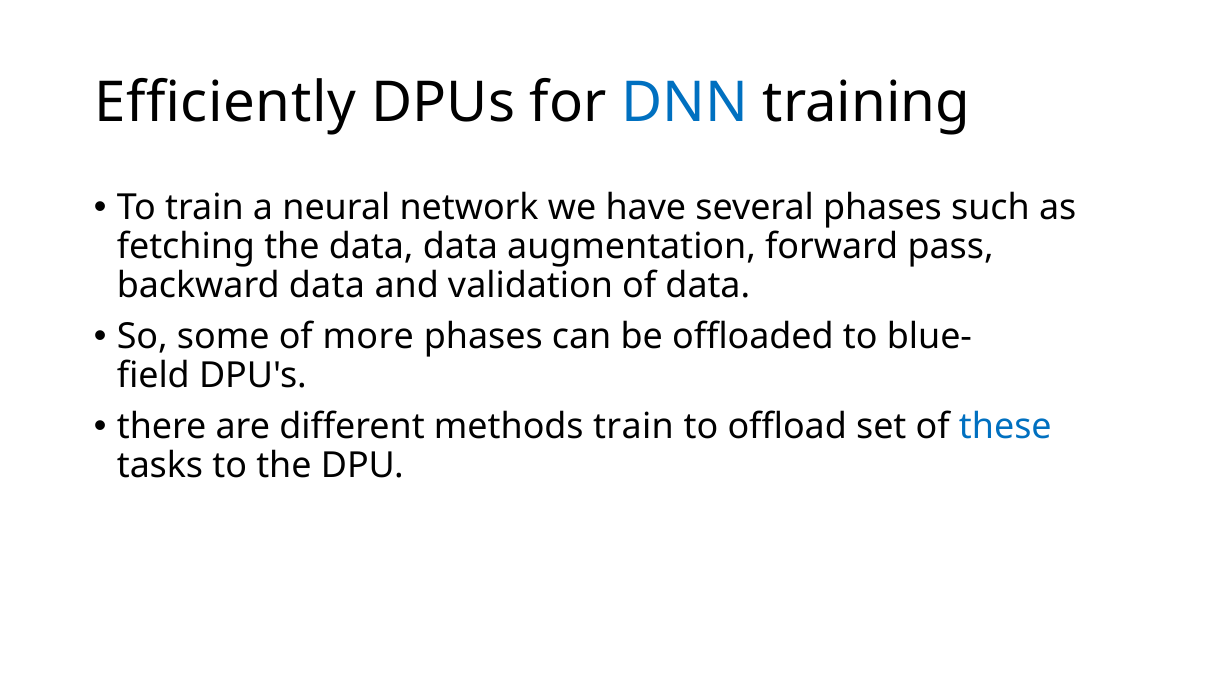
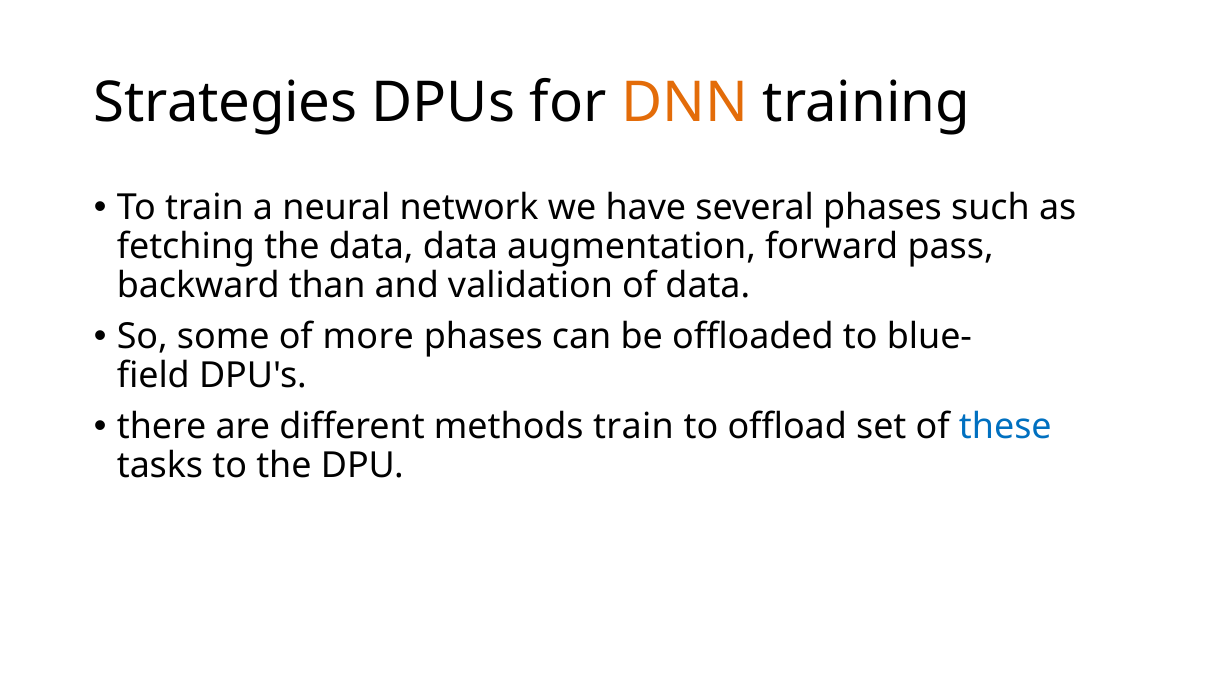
Efﬁciently: Efﬁciently -> Strategies (226, 103)
DNN colour: blue -> orange (685, 103)
backward data: data -> than (327, 285)
